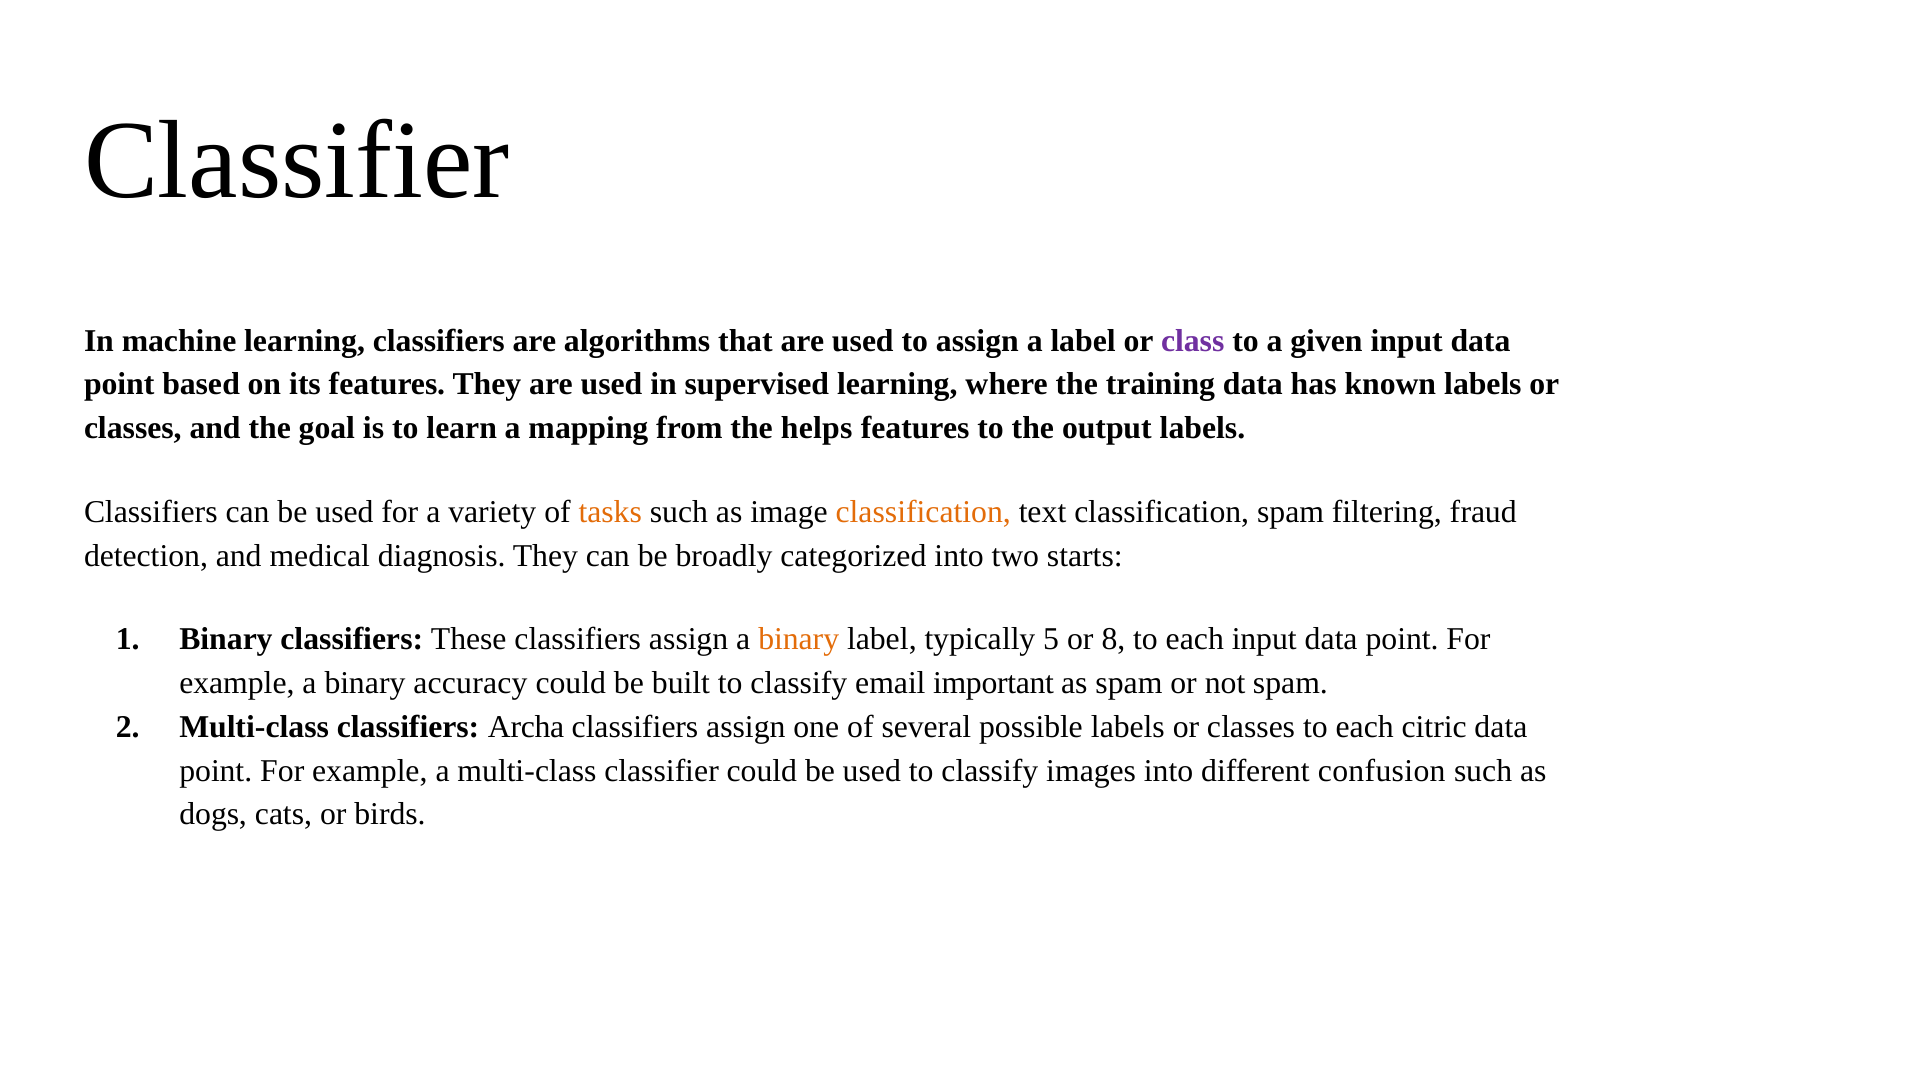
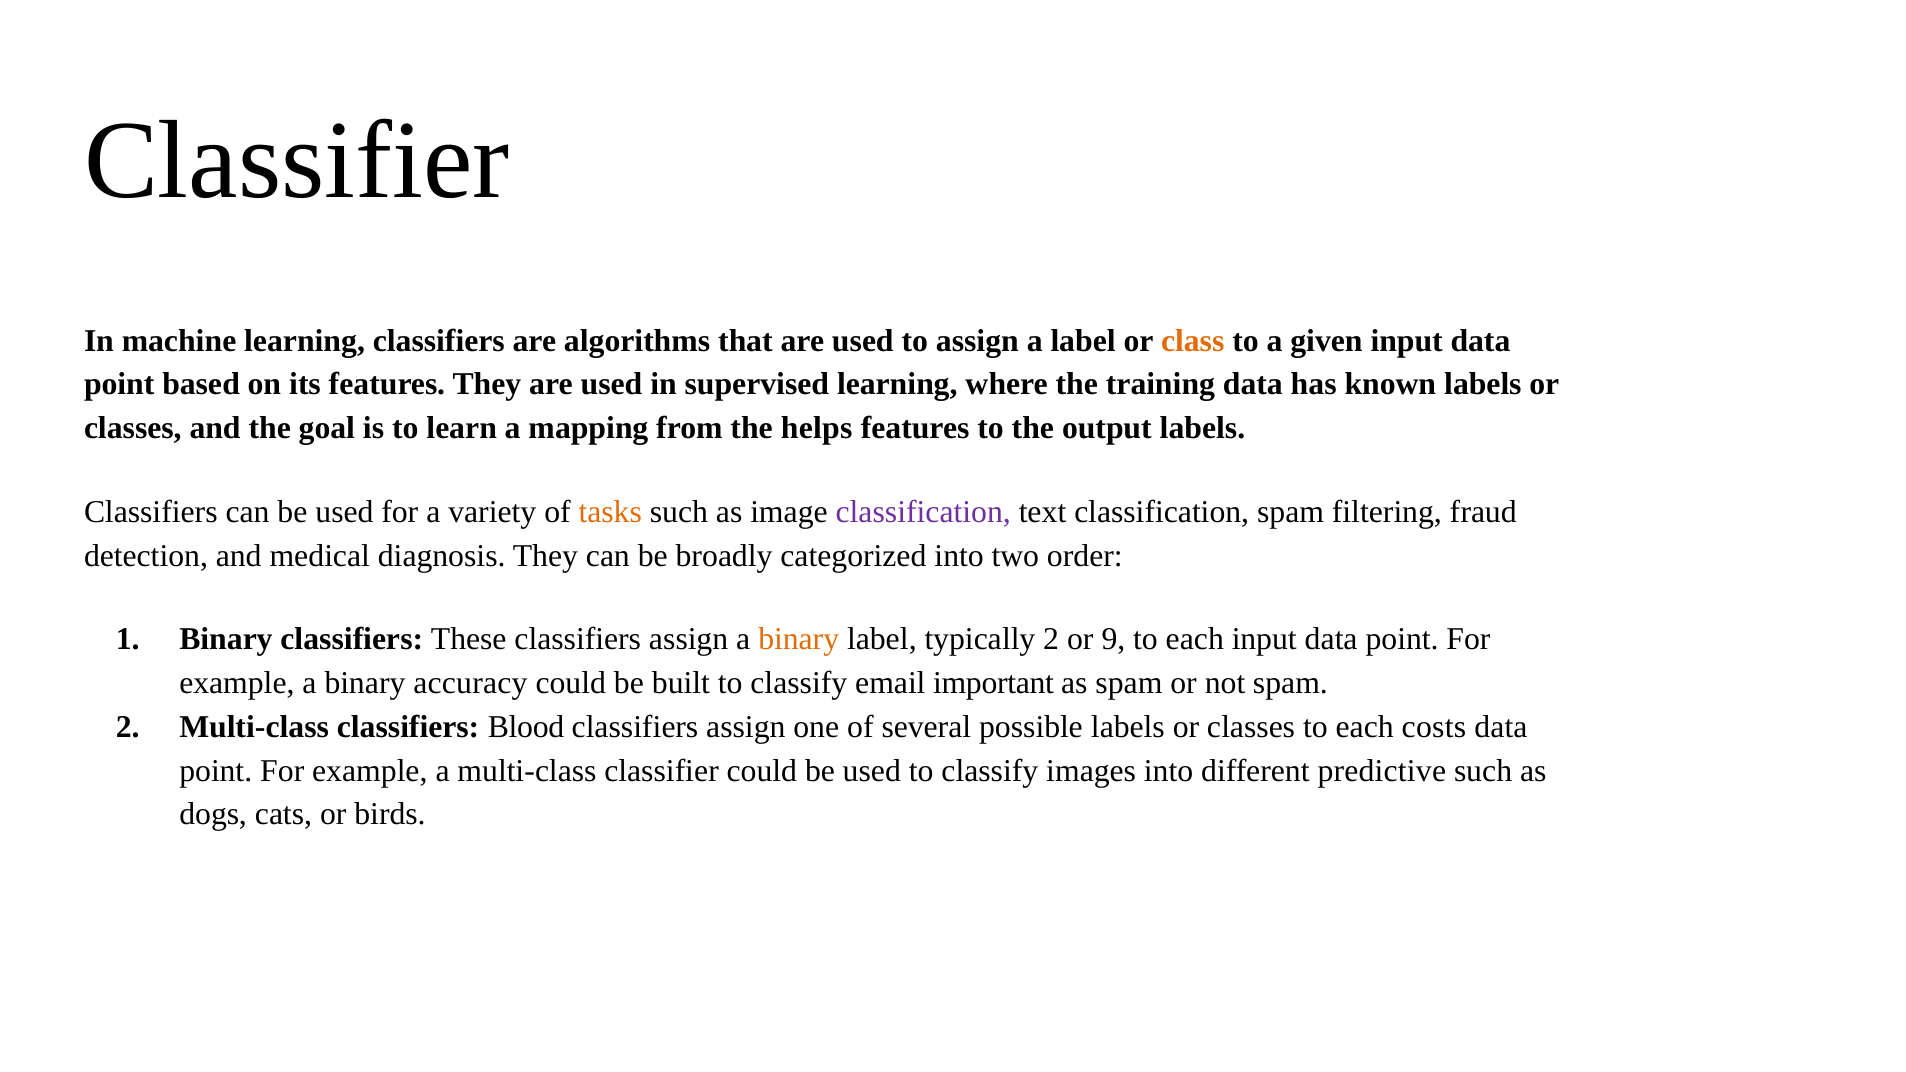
class colour: purple -> orange (1193, 341)
classification colour: orange -> purple (923, 512)
starts: starts -> order (1085, 556)
typically 5: 5 -> 2 (1051, 639)
8: 8 -> 9 (1113, 639)
Archa: Archa -> Blood (526, 727)
citric: citric -> costs (1434, 727)
confusion: confusion -> predictive (1382, 771)
